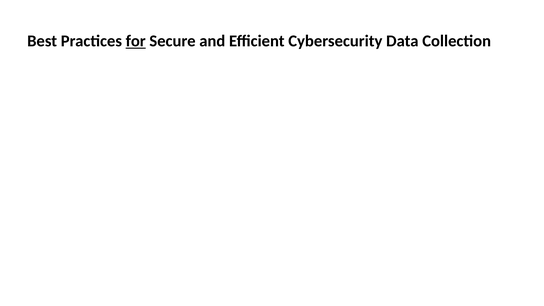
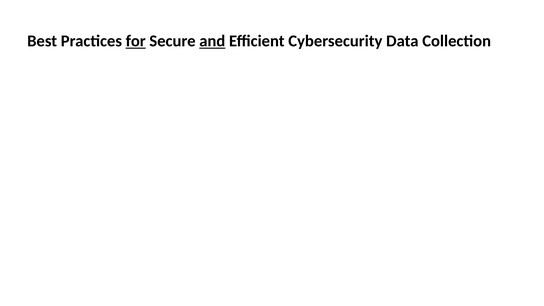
and underline: none -> present (212, 41)
